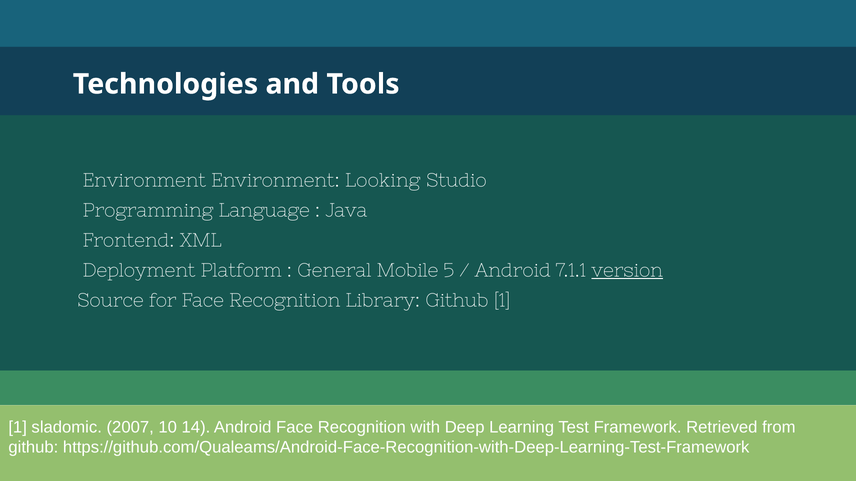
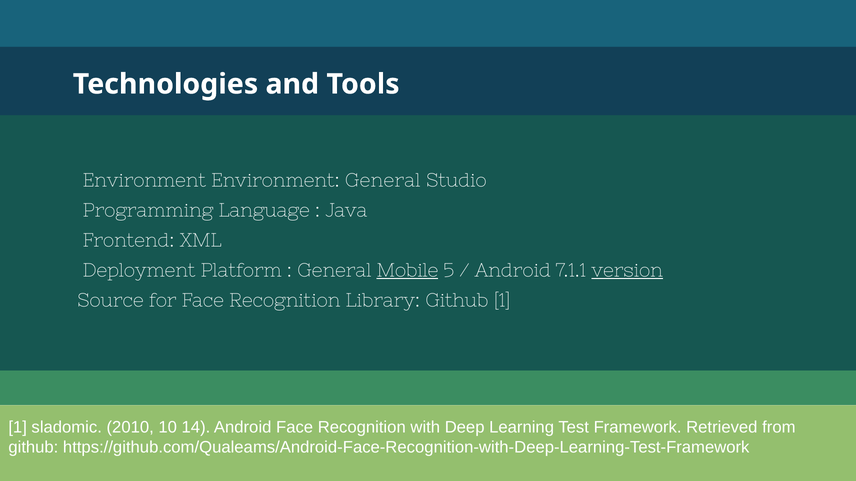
Environment Looking: Looking -> General (383, 181)
Mobile underline: none -> present (408, 271)
2007: 2007 -> 2010 (130, 428)
